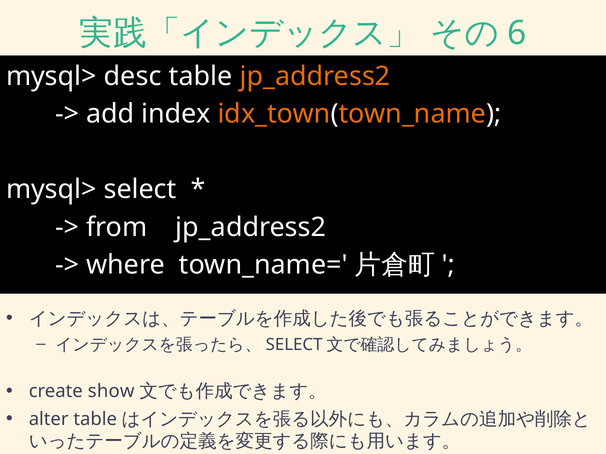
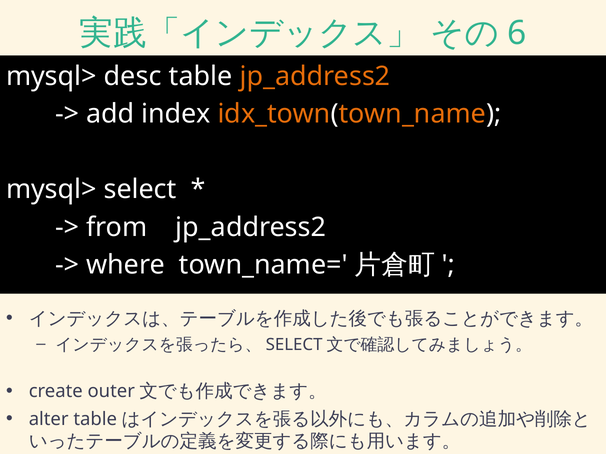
show: show -> outer (111, 392)
